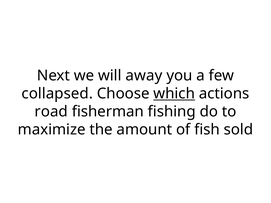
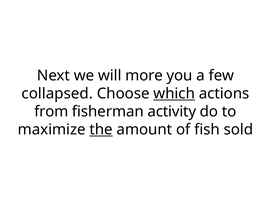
away: away -> more (144, 76)
road: road -> from (51, 112)
fishing: fishing -> activity (172, 112)
the underline: none -> present (101, 130)
